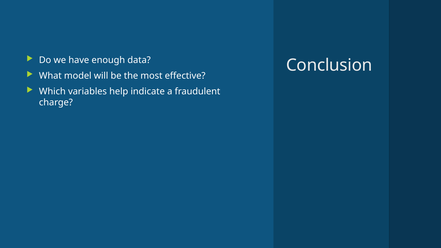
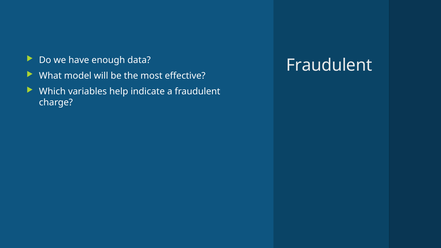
Conclusion: Conclusion -> Fraudulent (329, 65)
